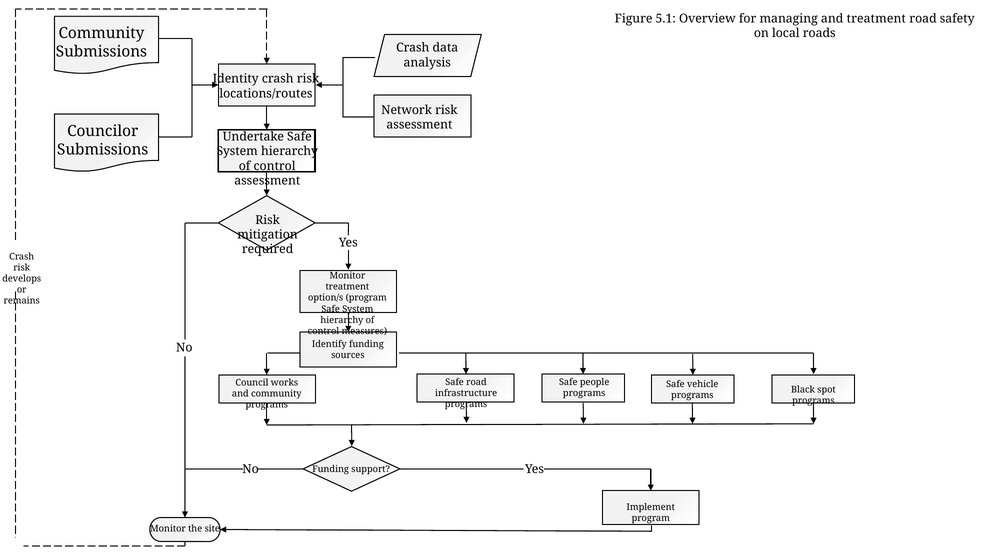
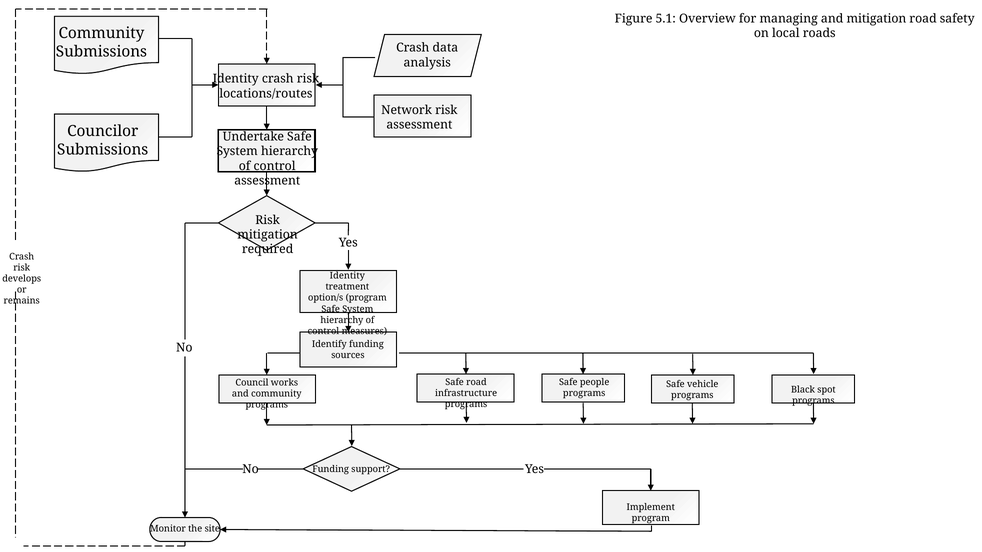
and treatment: treatment -> mitigation (876, 19)
Monitor: Monitor -> Identity (347, 276)
